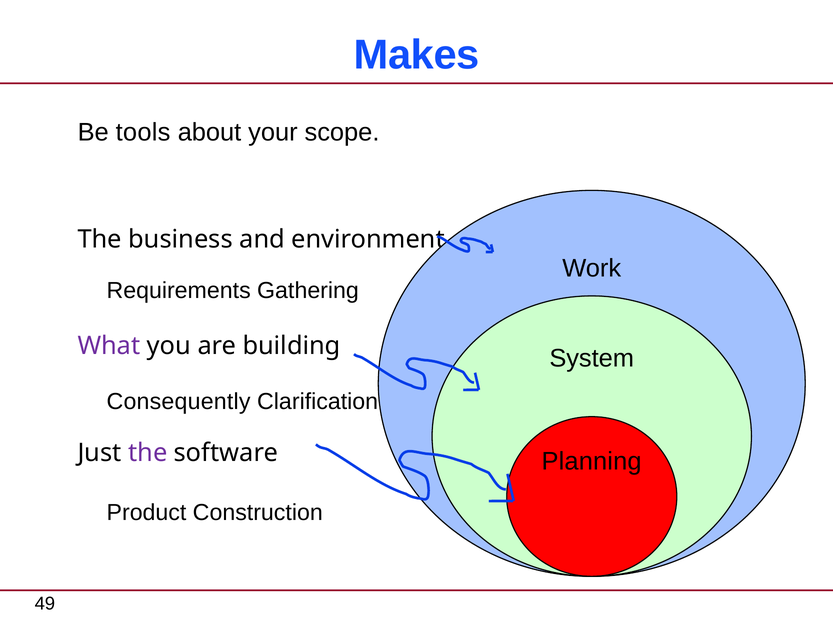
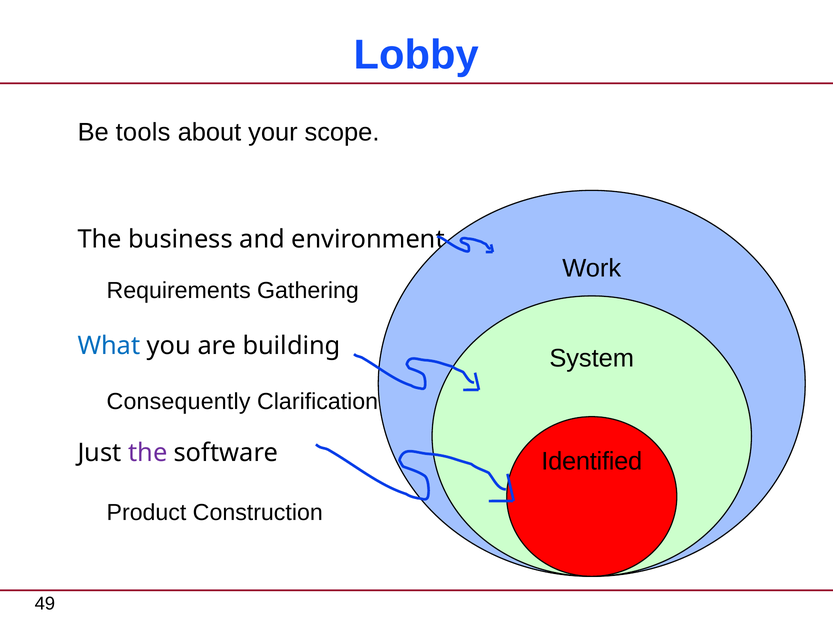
Makes: Makes -> Lobby (416, 55)
What colour: purple -> blue (109, 346)
Planning: Planning -> Identified (592, 461)
